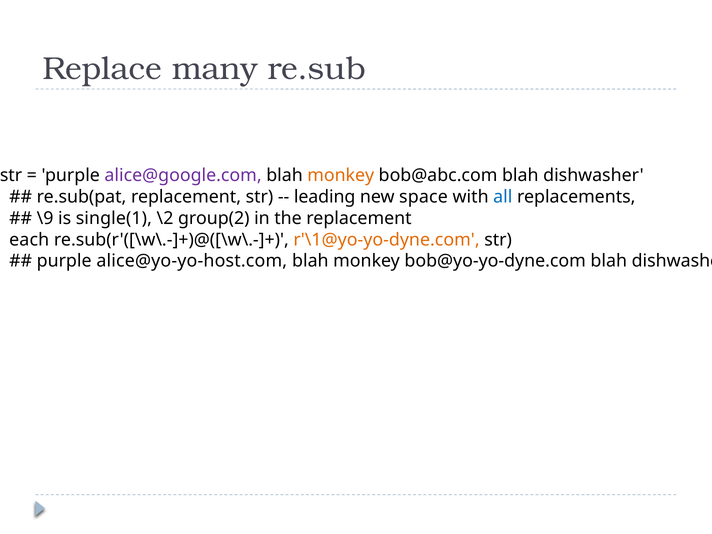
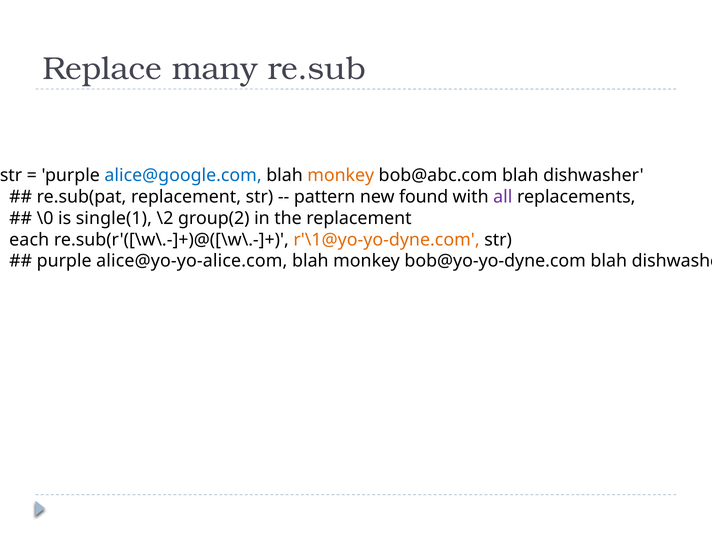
alice@google.com colour: purple -> blue (183, 176)
leading: leading -> pattern (325, 197)
space: space -> found (424, 197)
all colour: blue -> purple (503, 197)
\9: \9 -> \0 (45, 218)
alice@yo-yo-host.com: alice@yo-yo-host.com -> alice@yo-yo-alice.com (192, 261)
